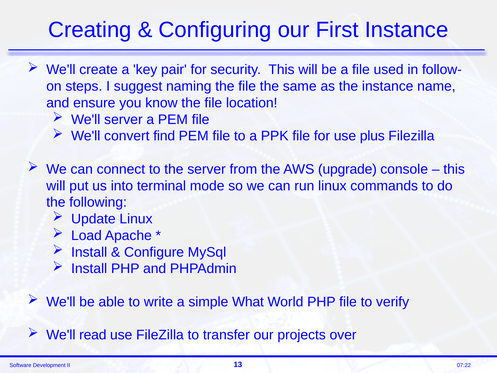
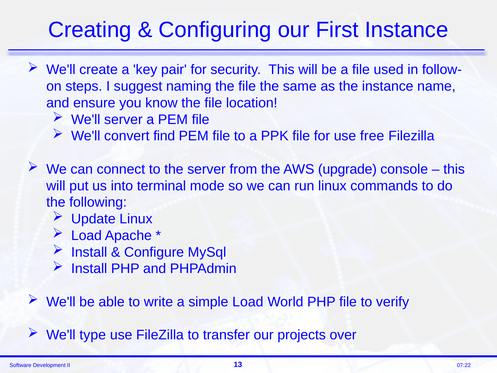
plus: plus -> free (372, 136)
simple What: What -> Load (248, 302)
read: read -> type (93, 335)
